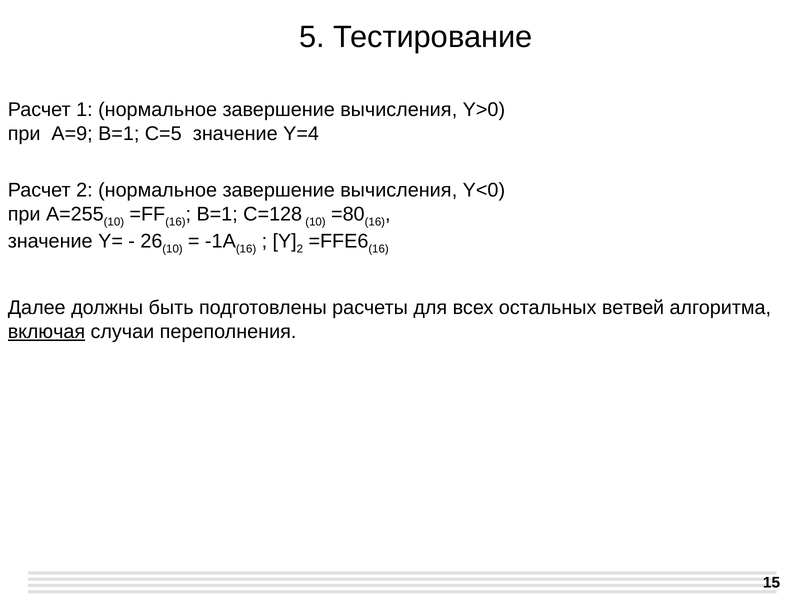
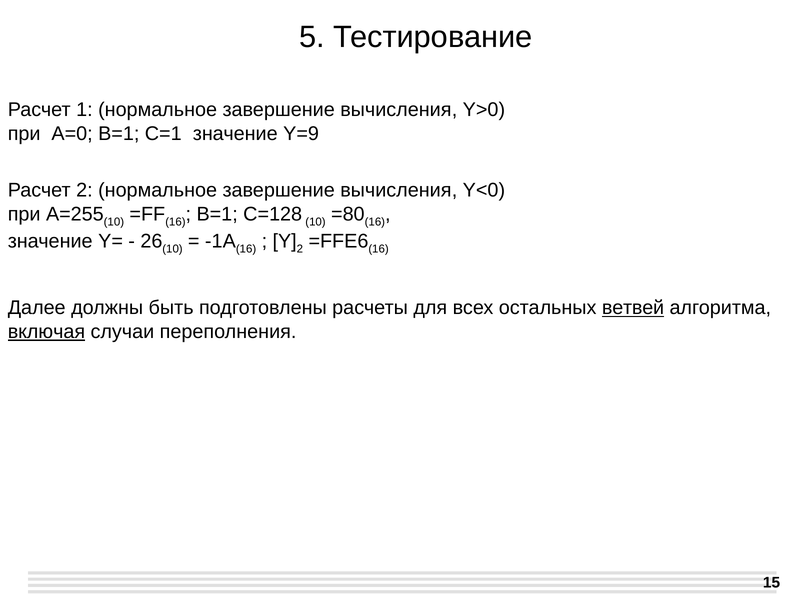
A=9: A=9 -> A=0 (72, 134)
C=5: C=5 -> C=1 (163, 134)
Y=4: Y=4 -> Y=9 (301, 134)
ветвей underline: none -> present (633, 308)
